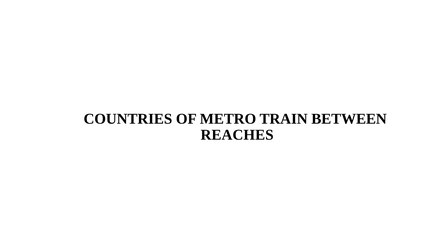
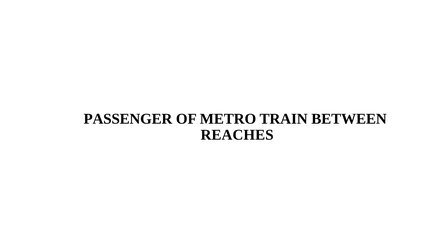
COUNTRIES: COUNTRIES -> PASSENGER (128, 119)
